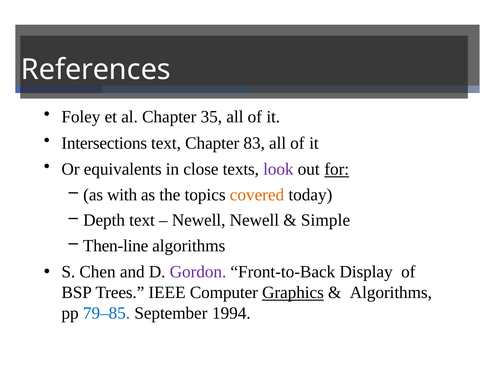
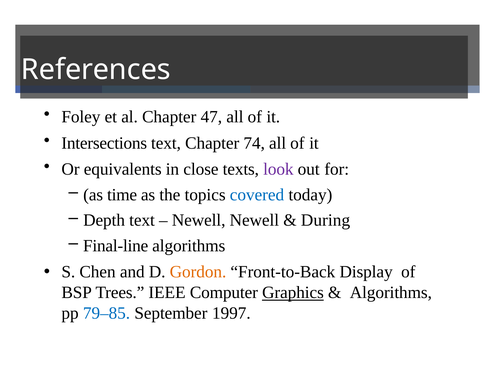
35: 35 -> 47 (211, 117)
83: 83 -> 74 (254, 143)
for underline: present -> none (337, 169)
with: with -> time (122, 194)
covered colour: orange -> blue (257, 194)
Simple: Simple -> During (326, 220)
Then-line: Then-line -> Final-line (116, 245)
Gordon colour: purple -> orange (198, 271)
1994: 1994 -> 1997 (231, 313)
